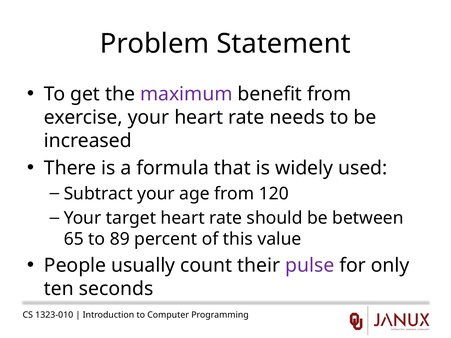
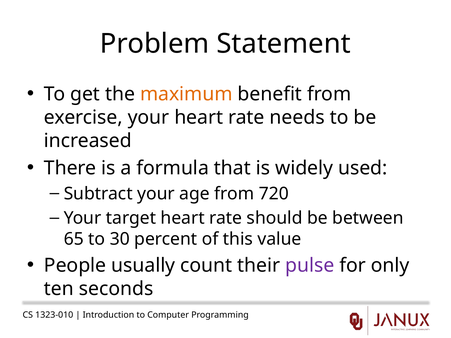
maximum colour: purple -> orange (186, 94)
120: 120 -> 720 (274, 194)
89: 89 -> 30 (120, 239)
